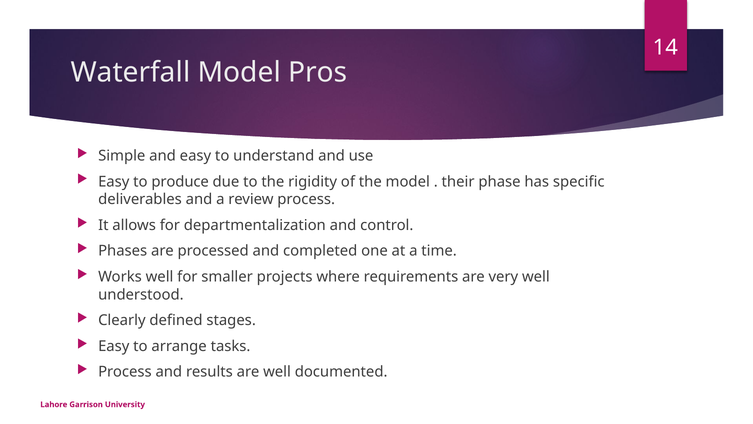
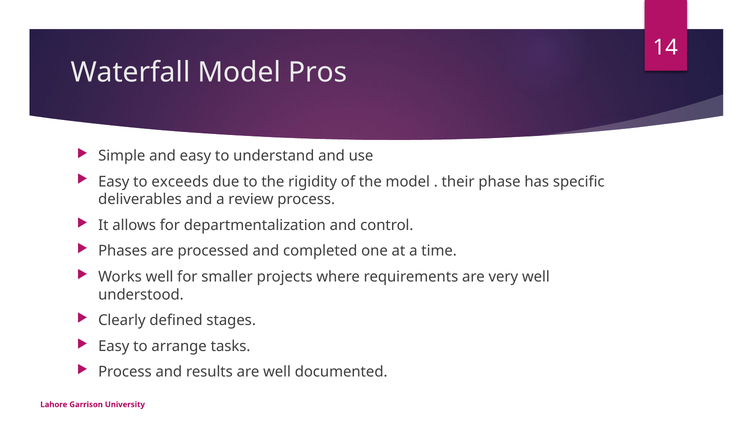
produce: produce -> exceeds (180, 181)
